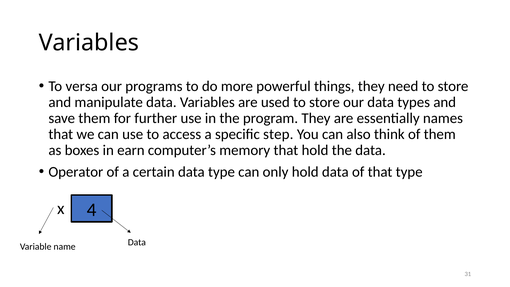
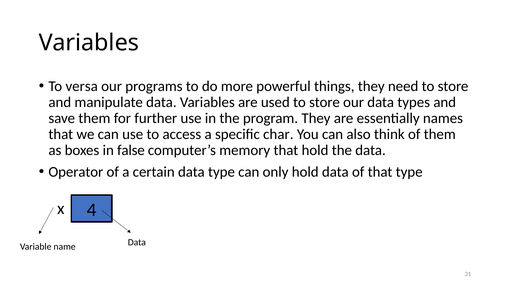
step: step -> char (278, 134)
earn: earn -> false (131, 150)
